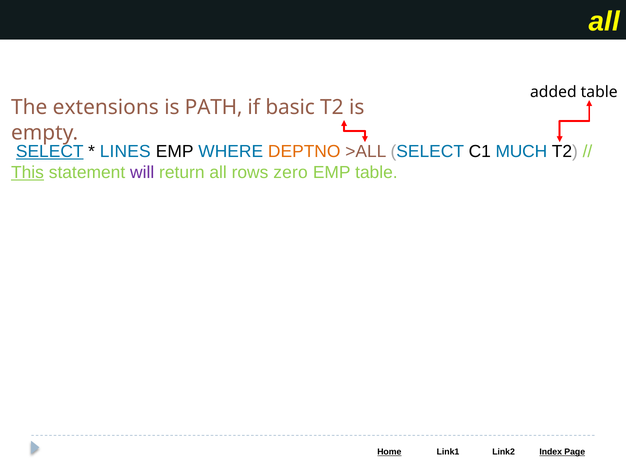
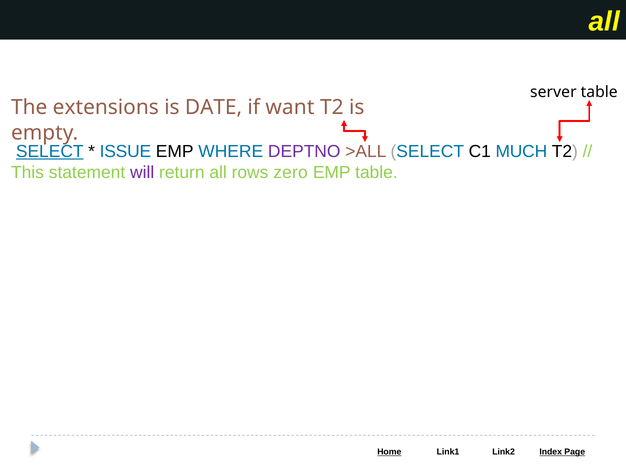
added: added -> server (553, 92)
PATH: PATH -> DATE (214, 107)
basic: basic -> want (290, 107)
LINES: LINES -> ISSUE (125, 151)
DEPTNO colour: orange -> purple (304, 151)
This underline: present -> none (28, 172)
